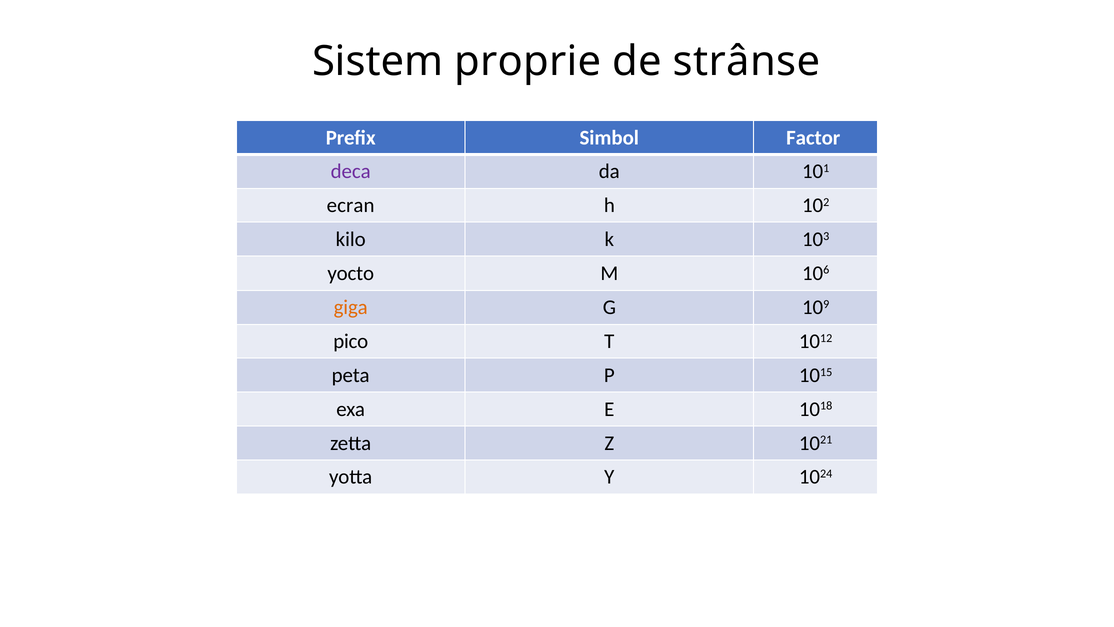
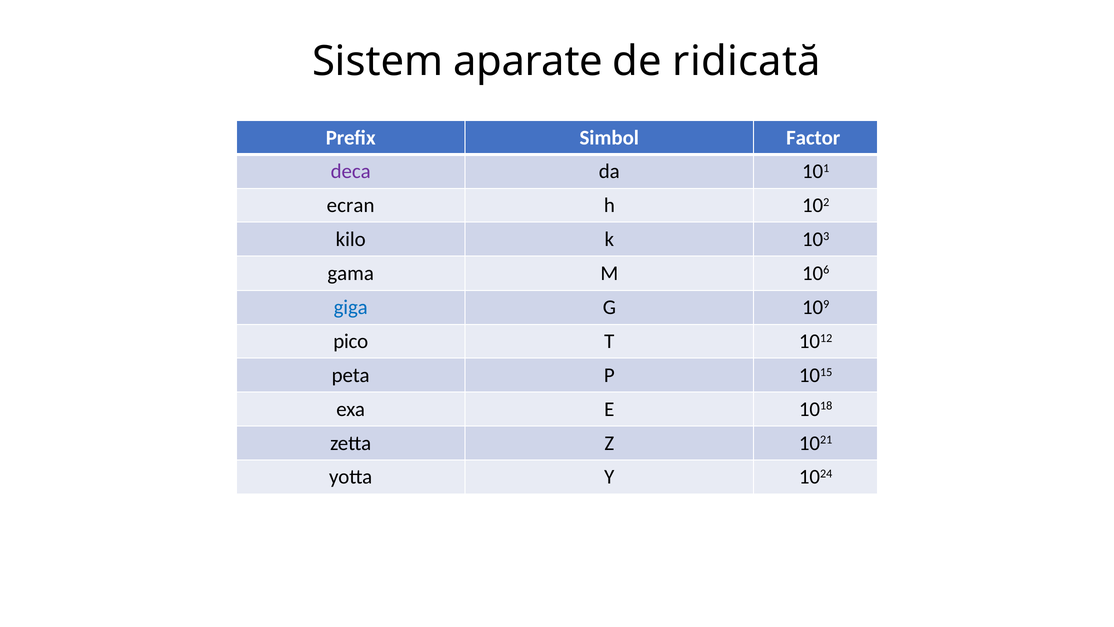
proprie: proprie -> aparate (528, 61)
strânse: strânse -> ridicată (747, 61)
yocto: yocto -> gama (351, 273)
giga colour: orange -> blue (351, 307)
